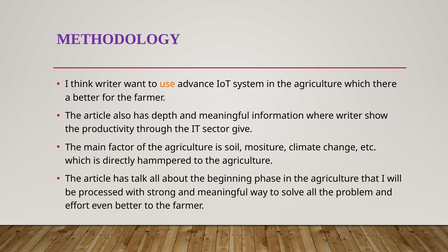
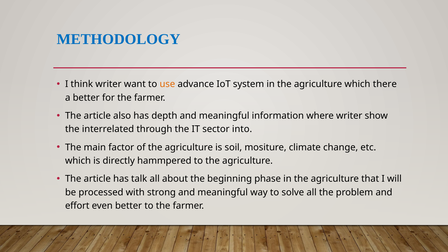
METHODOLOGY colour: purple -> blue (119, 39)
productivity: productivity -> interrelated (108, 129)
give: give -> into (242, 129)
